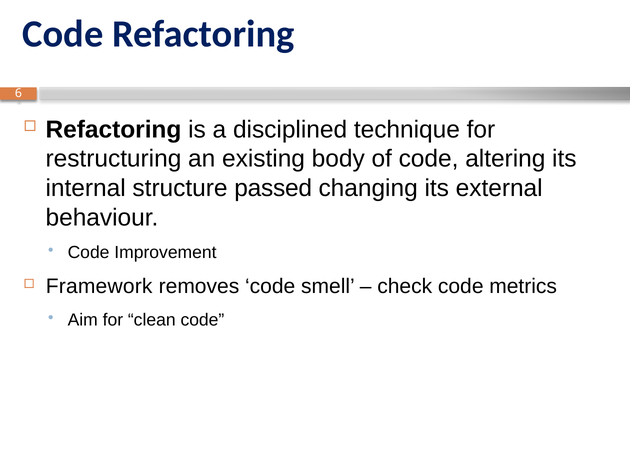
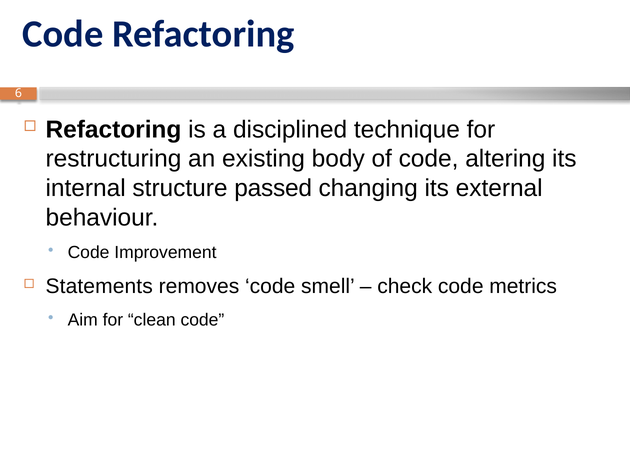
Framework: Framework -> Statements (99, 287)
